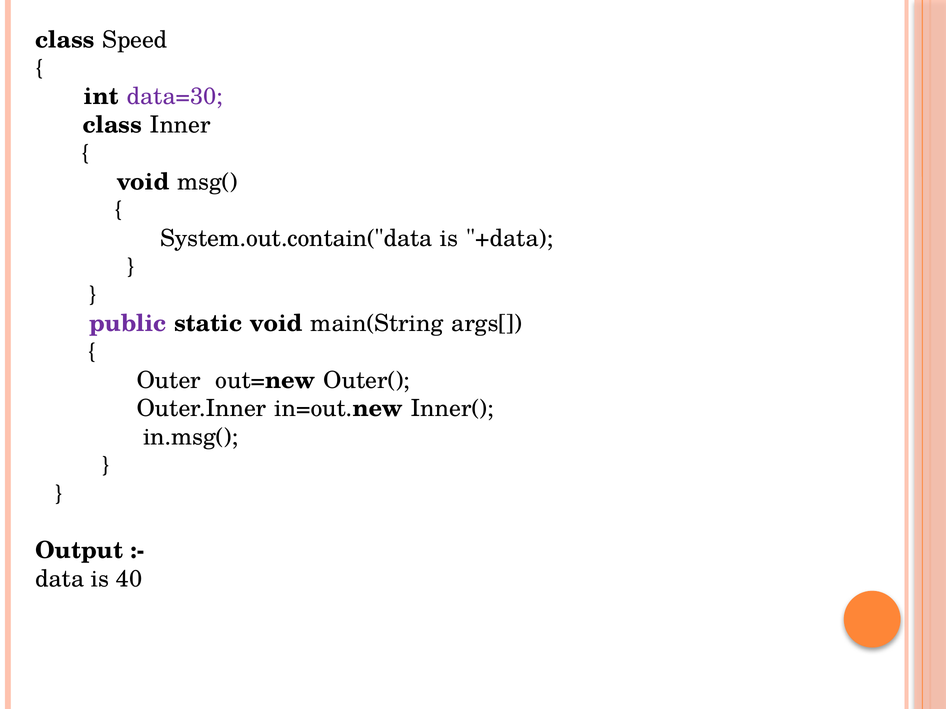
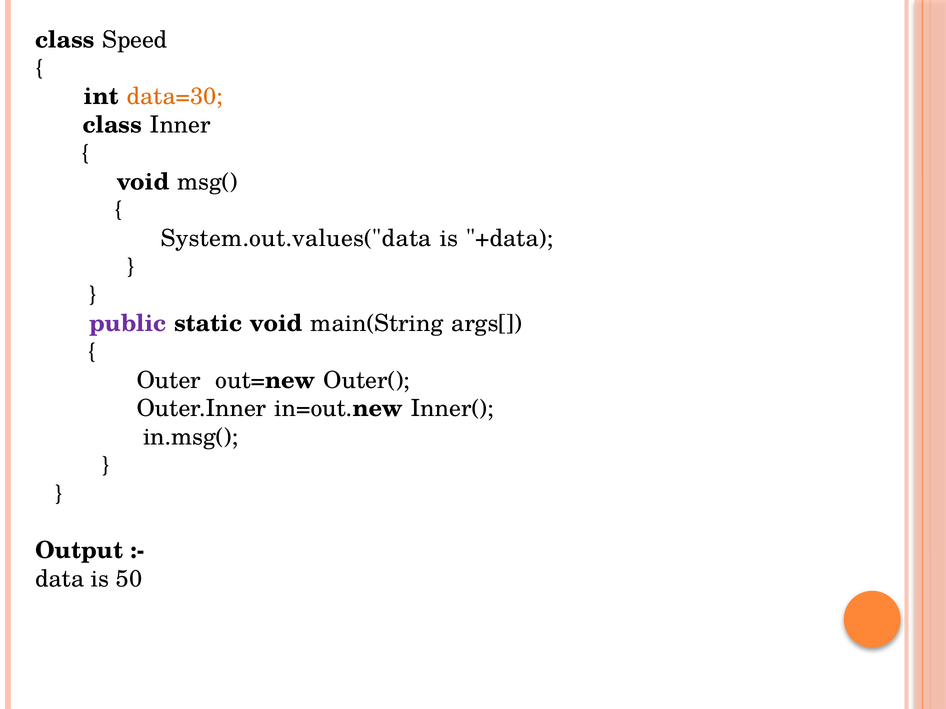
data=30 colour: purple -> orange (175, 97)
System.out.contain("data: System.out.contain("data -> System.out.values("data (296, 239)
40: 40 -> 50 (129, 579)
